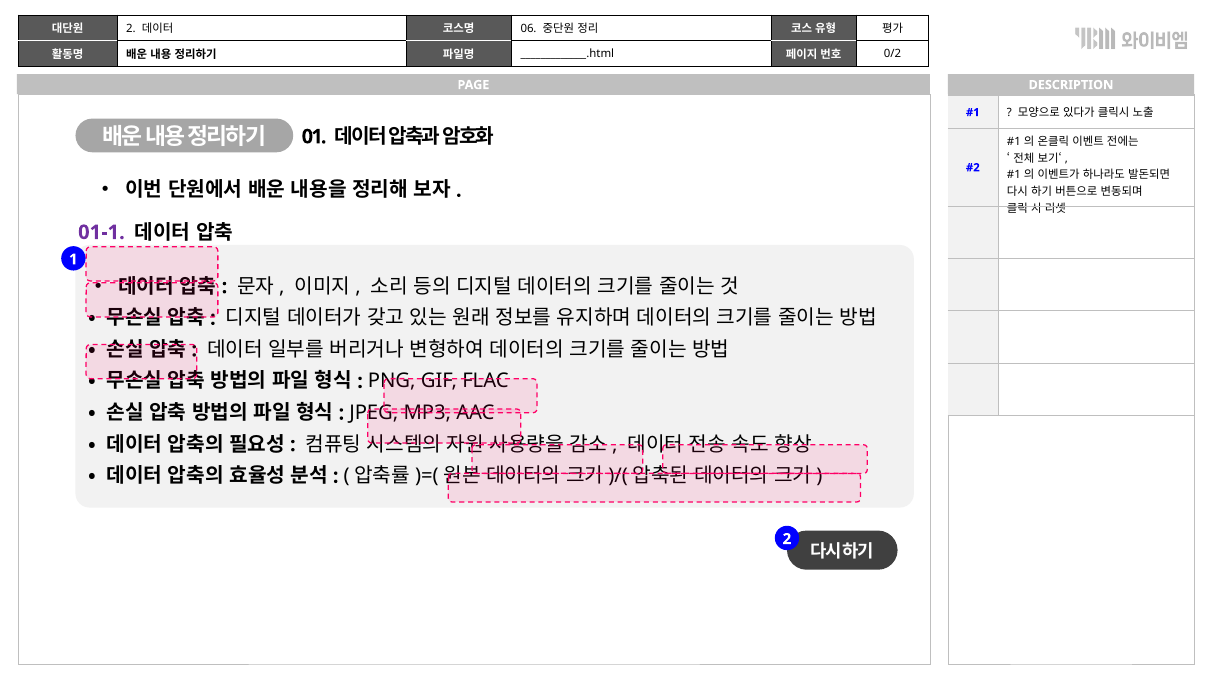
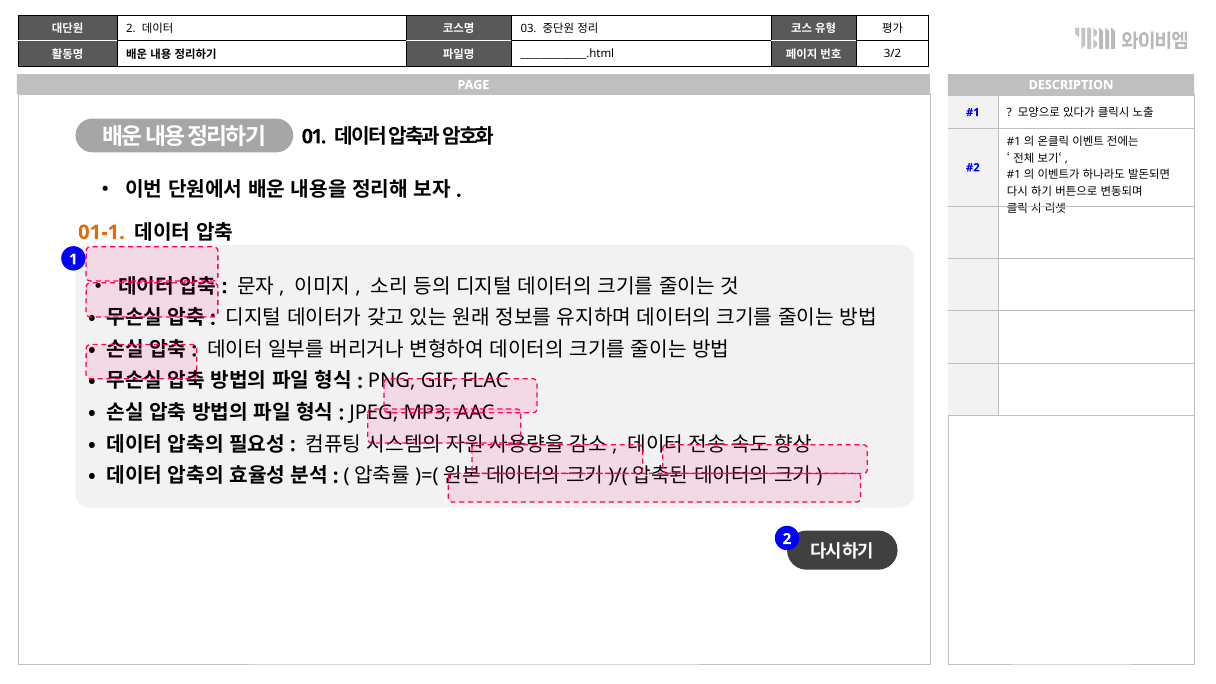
06: 06 -> 03 (529, 29)
0/2: 0/2 -> 3/2 (893, 54)
01-1 colour: purple -> orange (101, 232)
